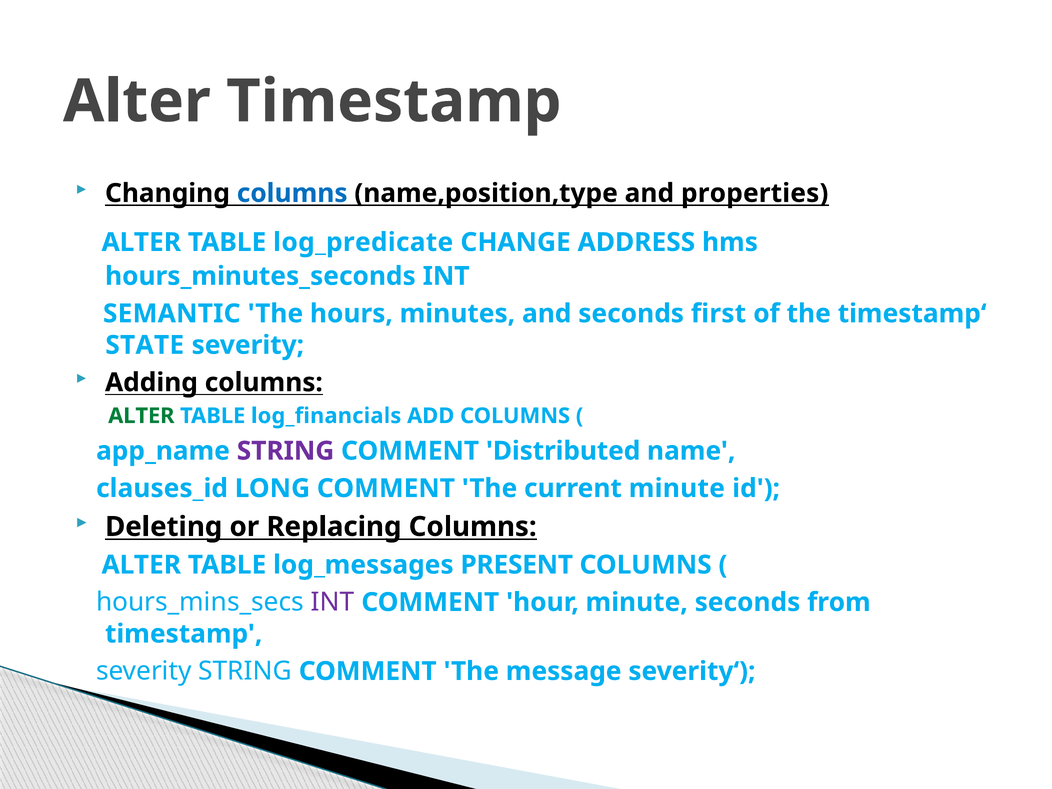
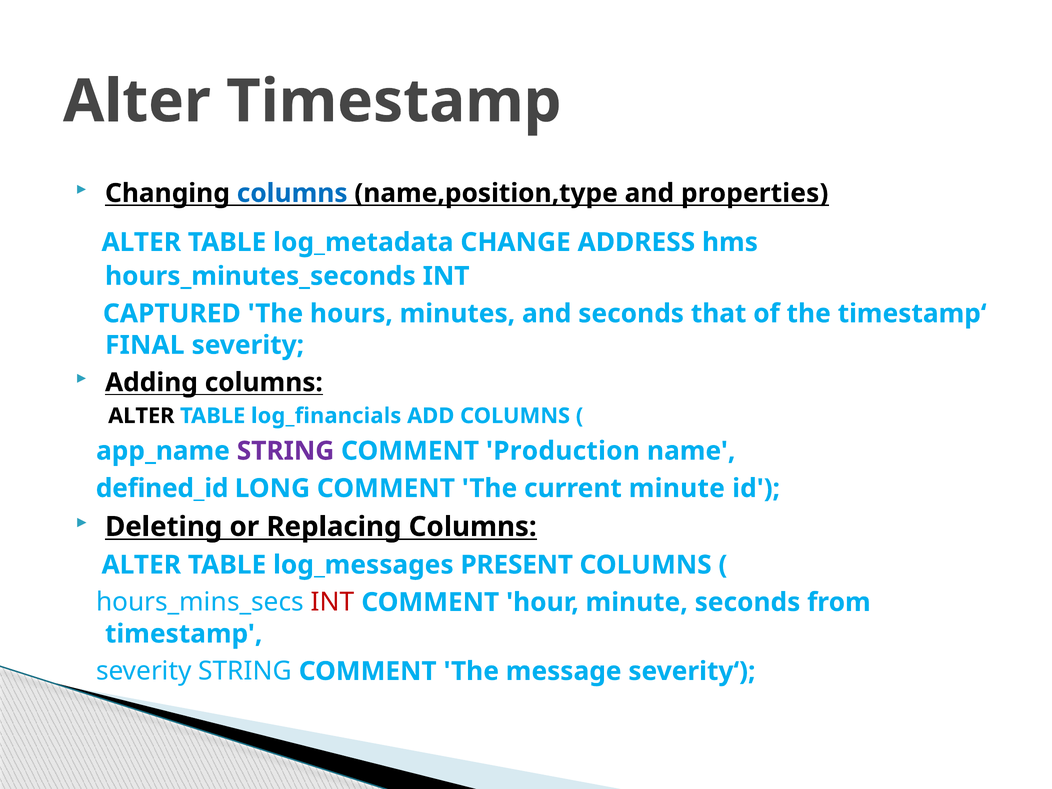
log_predicate: log_predicate -> log_metadata (363, 242)
SEMANTIC: SEMANTIC -> CAPTURED (172, 314)
first: first -> that (719, 314)
STATE: STATE -> FINAL (145, 345)
ALTER colour: green -> black (141, 416)
Distributed: Distributed -> Production (563, 451)
clauses_id: clauses_id -> defined_id (162, 488)
INT colour: purple -> red (332, 602)
